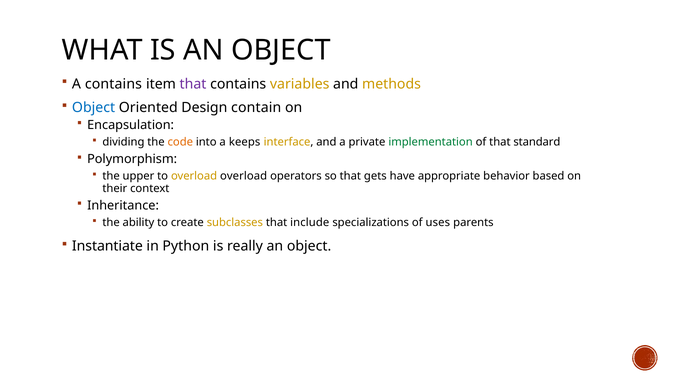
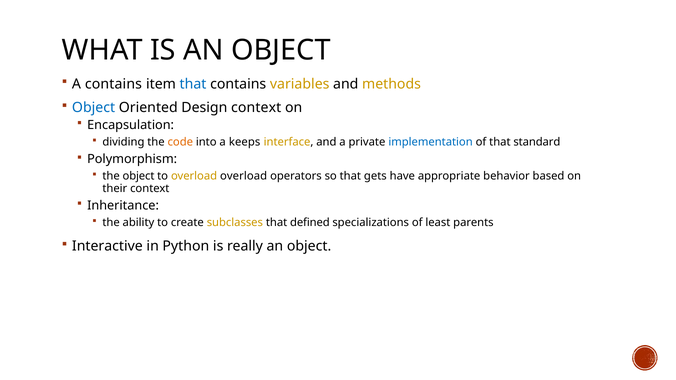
that colour: purple -> blue (193, 84)
Design contain: contain -> context (256, 108)
implementation colour: green -> blue (431, 142)
the upper: upper -> object (139, 176)
include: include -> defined (310, 223)
uses: uses -> least (438, 223)
Instantiate: Instantiate -> Interactive (107, 246)
